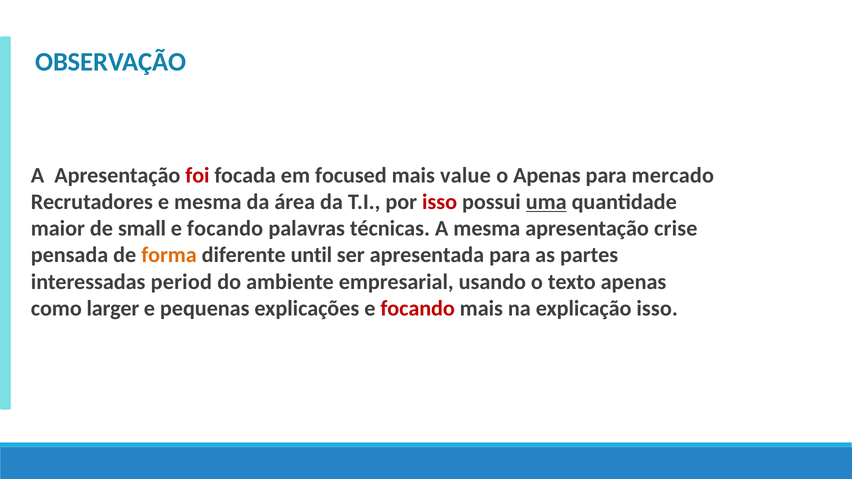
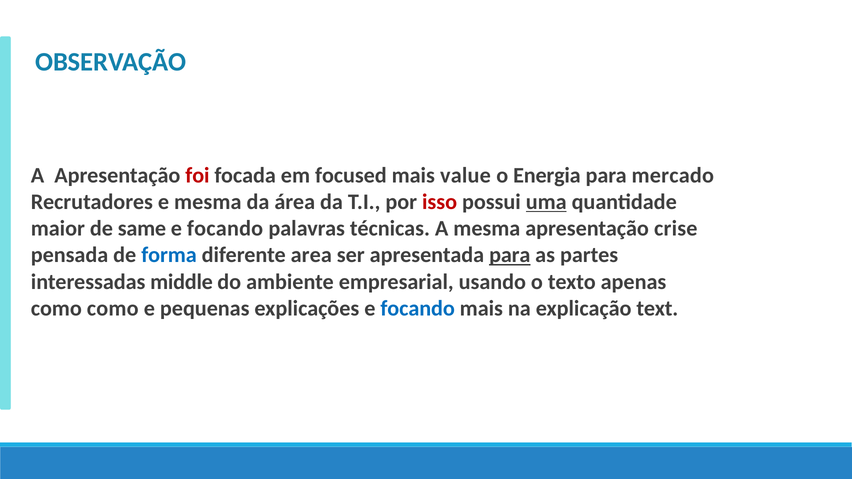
o Apenas: Apenas -> Energia (547, 175)
small: small -> same (142, 229)
forma colour: orange -> blue (169, 255)
until: until -> area (311, 255)
para underline: none -> present (510, 255)
period: period -> middle (182, 282)
como larger: larger -> como (113, 308)
focando colour: red -> blue (418, 308)
explicação isso: isso -> text (657, 308)
